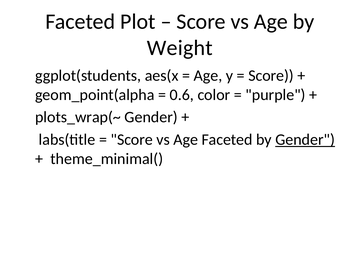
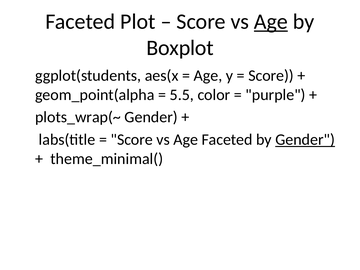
Age underline: none -> present (271, 22)
Weight: Weight -> Boxplot (180, 48)
0.6: 0.6 -> 5.5 (182, 95)
